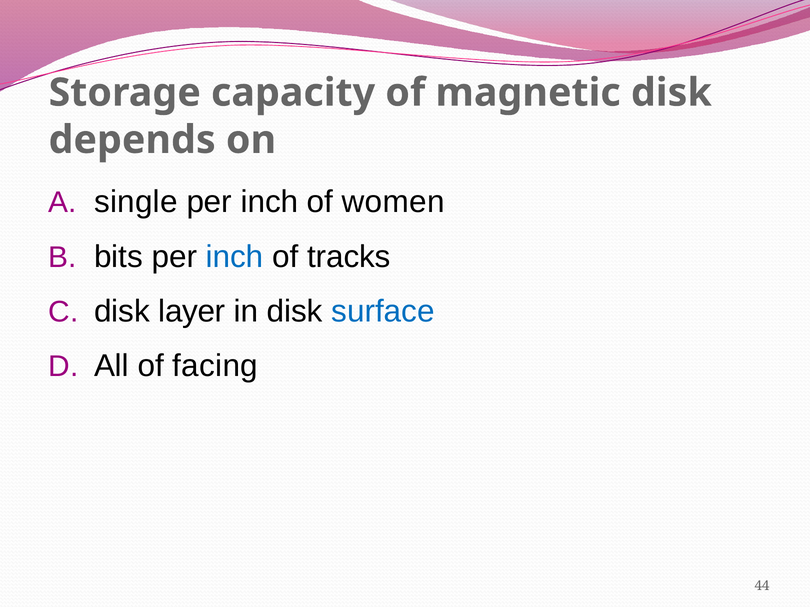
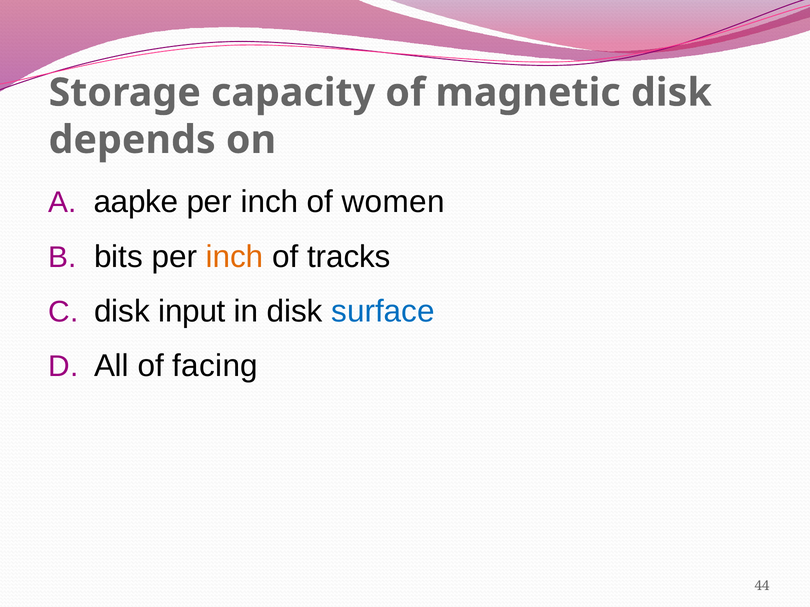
single: single -> aapke (136, 202)
inch colour: blue -> orange (235, 257)
layer: layer -> input (192, 312)
